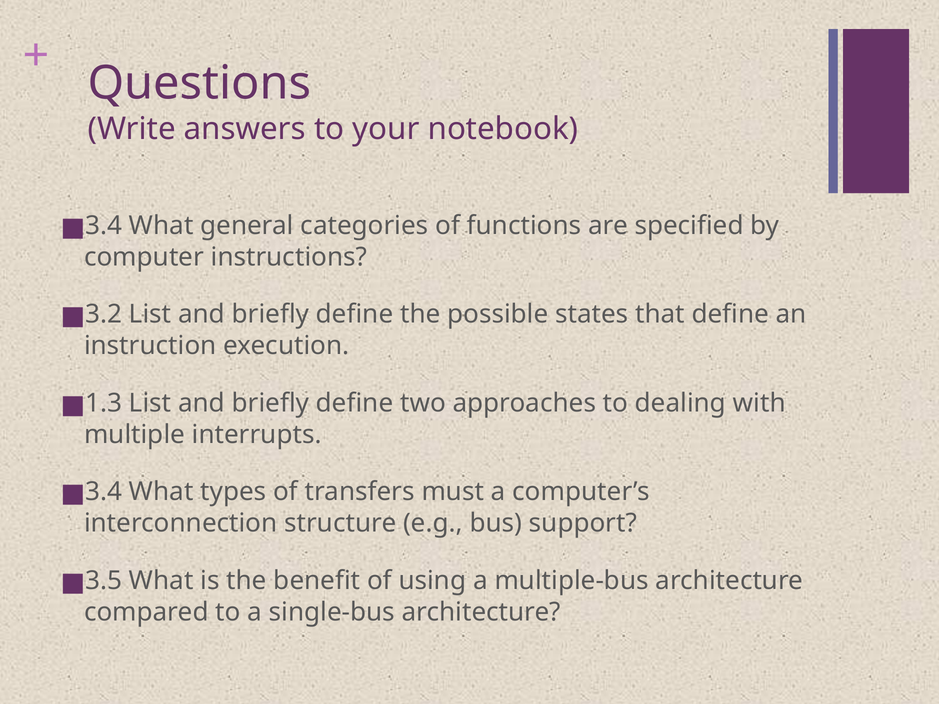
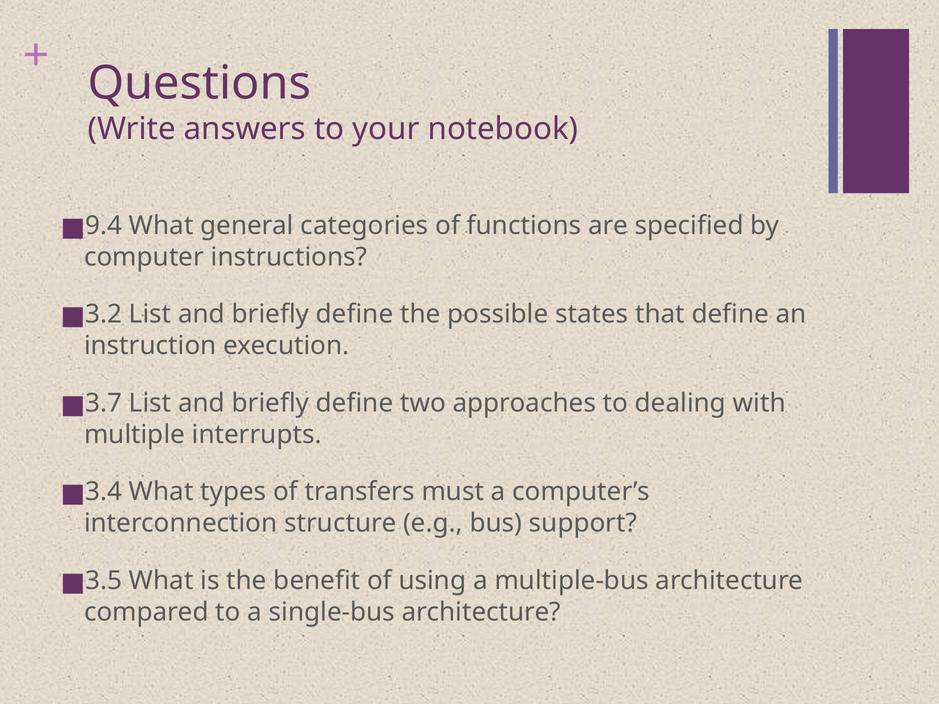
3.4: 3.4 -> 9.4 (104, 226)
1.3: 1.3 -> 3.7 (104, 403)
